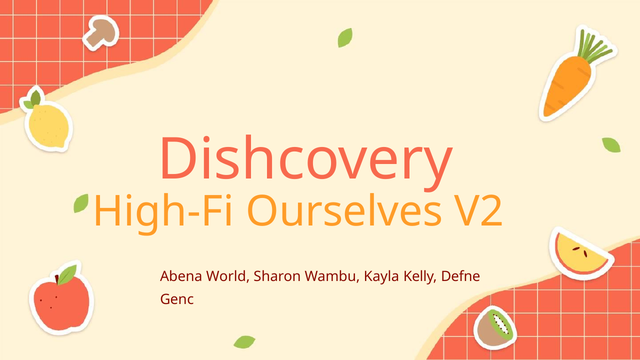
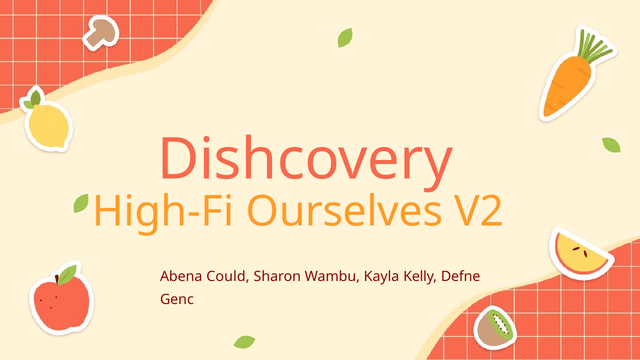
World: World -> Could (228, 277)
